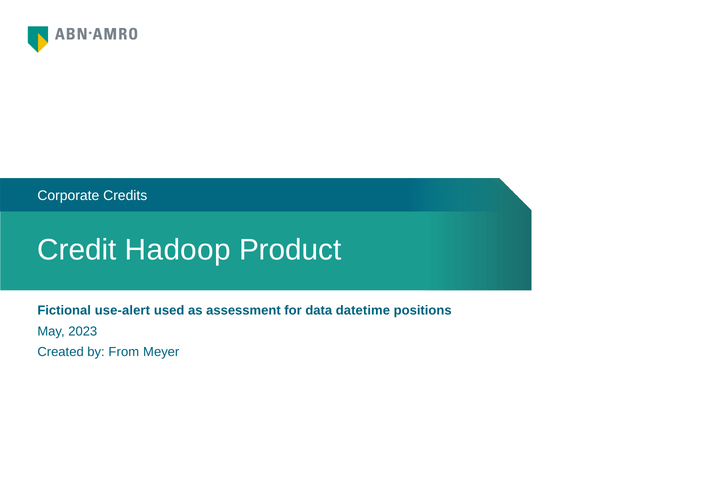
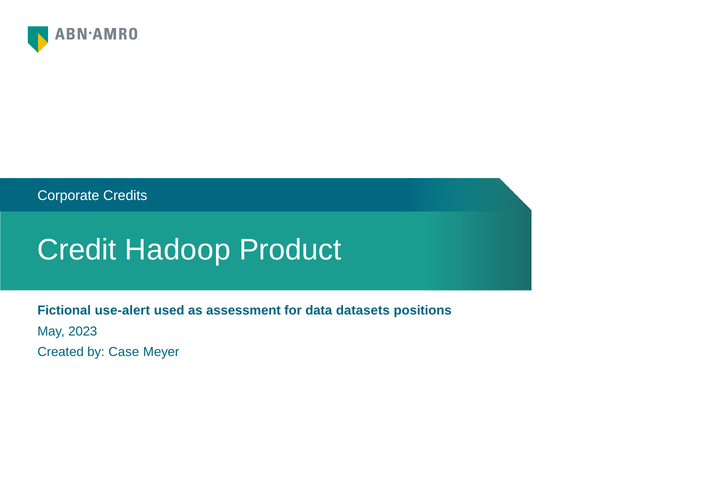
datetime: datetime -> datasets (363, 310)
From: From -> Case (124, 352)
